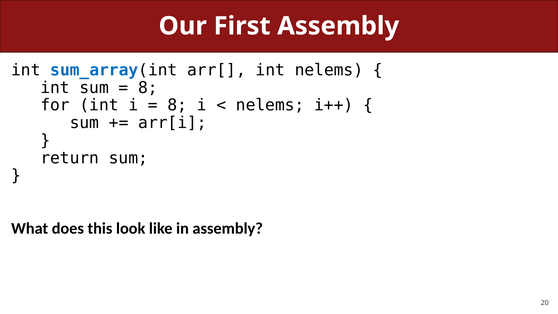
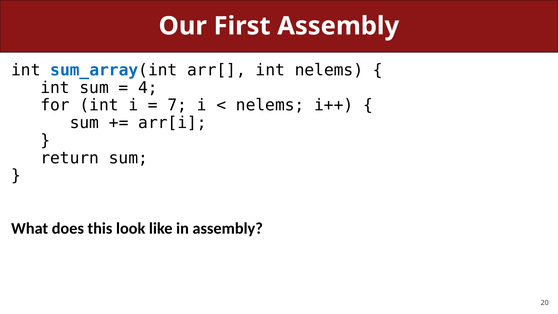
8: 8 -> 4 (148, 88)
8: 8 -> 7 (177, 105)
